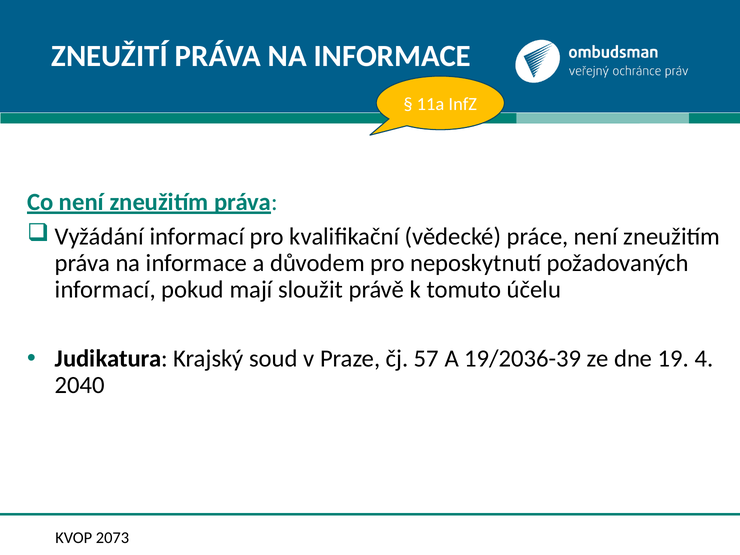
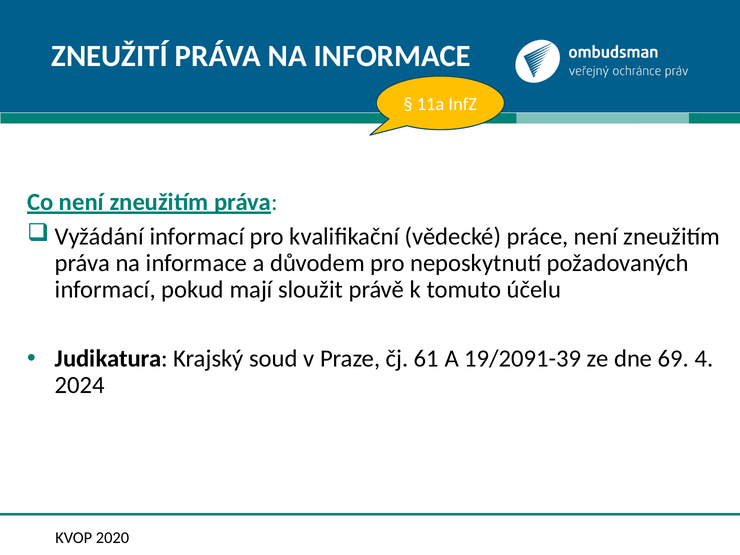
57: 57 -> 61 (426, 359)
19/2036-39: 19/2036-39 -> 19/2091-39 (523, 359)
19: 19 -> 69 (673, 359)
2040: 2040 -> 2024 (80, 385)
2073: 2073 -> 2020 (112, 538)
